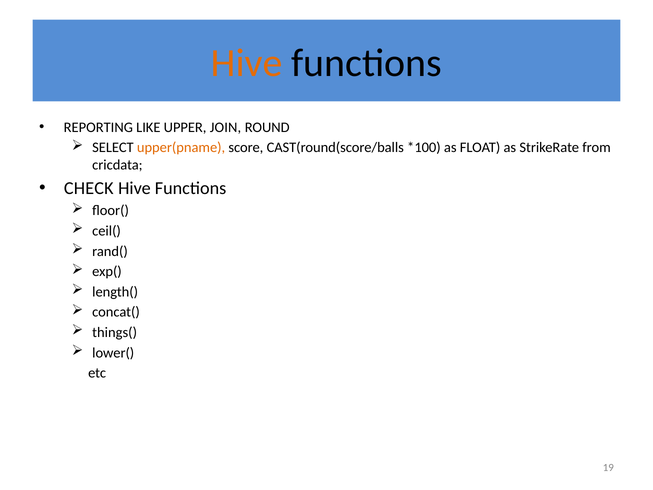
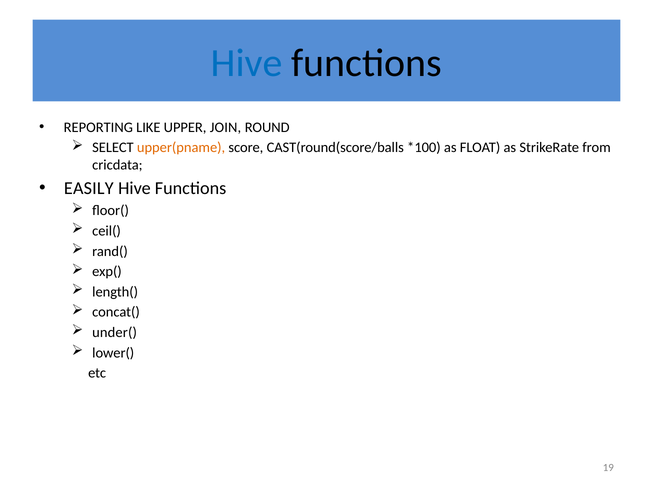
Hive colour: orange -> blue (247, 63)
CHECK: CHECK -> EASILY (89, 188)
things(: things( -> under( (115, 332)
